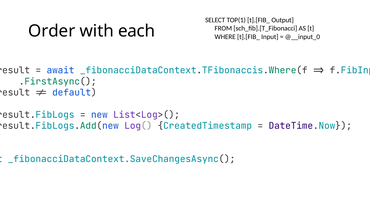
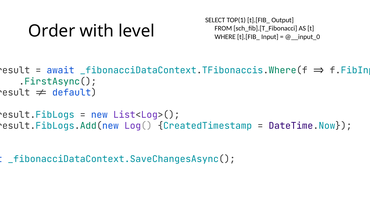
each: each -> level (137, 31)
